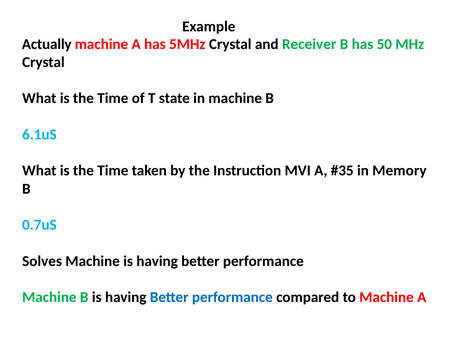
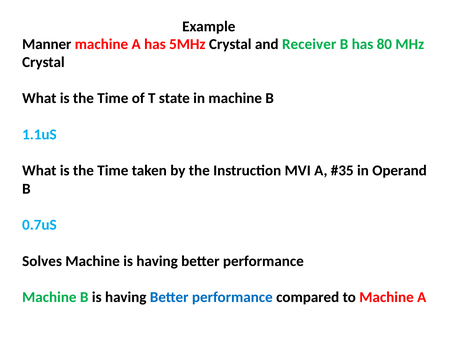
Actually: Actually -> Manner (47, 44)
50: 50 -> 80 (384, 44)
6.1uS: 6.1uS -> 1.1uS (39, 135)
Memory: Memory -> Operand (400, 171)
